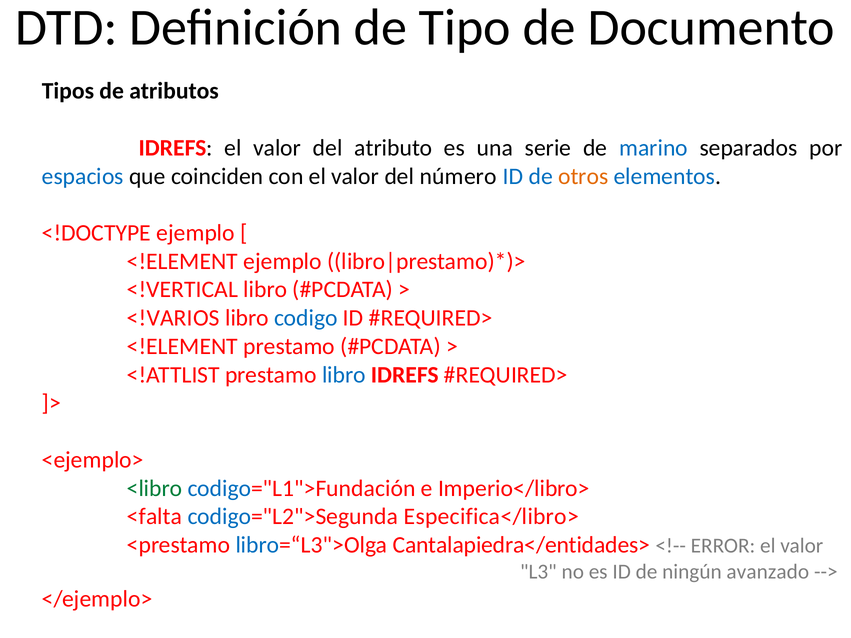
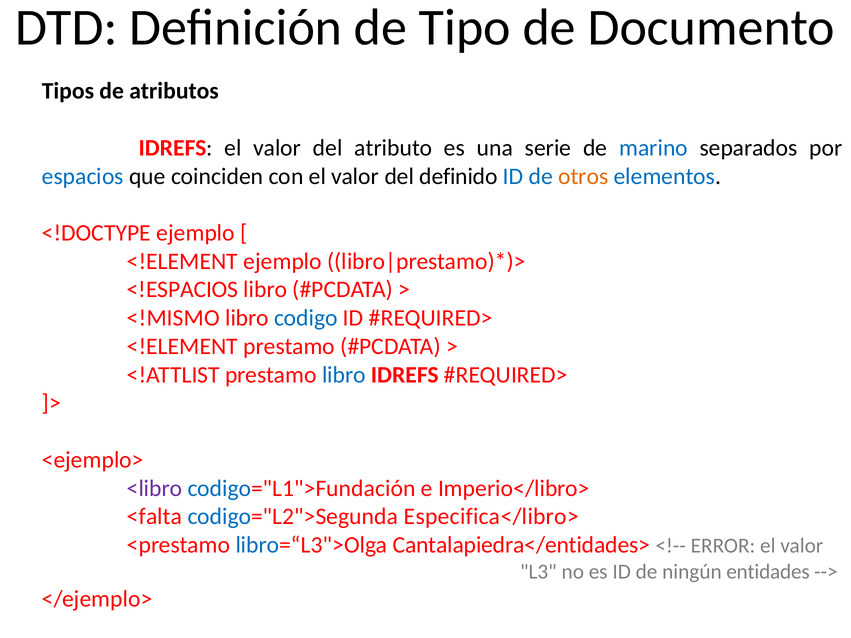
número: número -> definido (458, 176)
<!VERTICAL: <!VERTICAL -> <!ESPACIOS (183, 290)
<!VARIOS: <!VARIOS -> <!MISMO (173, 318)
<libro colour: green -> purple (155, 488)
avanzado: avanzado -> entidades (768, 572)
